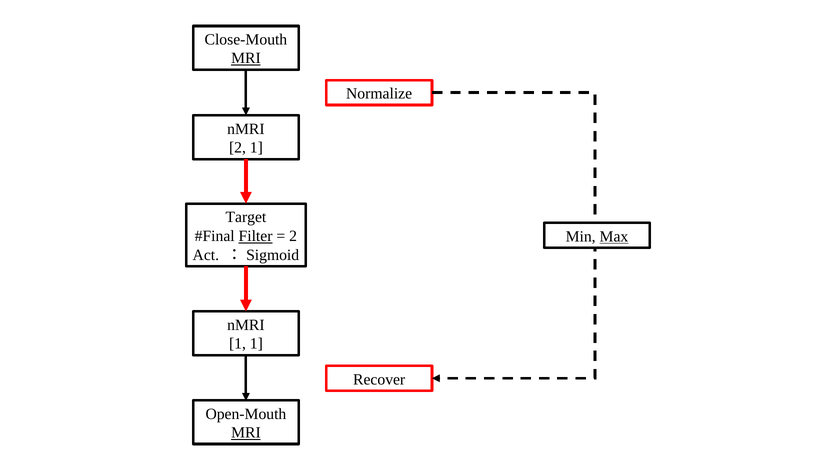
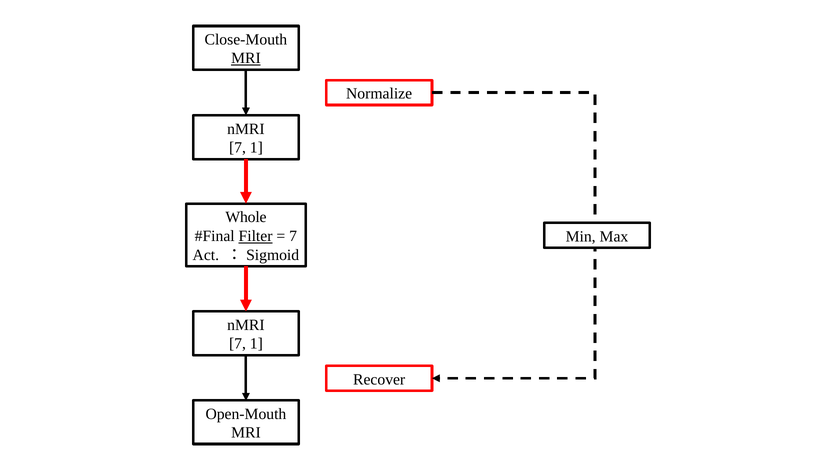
2: 2 -> 7 (237, 148)
Target: Target -> Whole (246, 217)
2: 2 -> 7 (293, 236)
Max underline: present -> none (614, 237)
1: 1 -> 7 (237, 344)
MRI underline: present -> none (246, 433)
